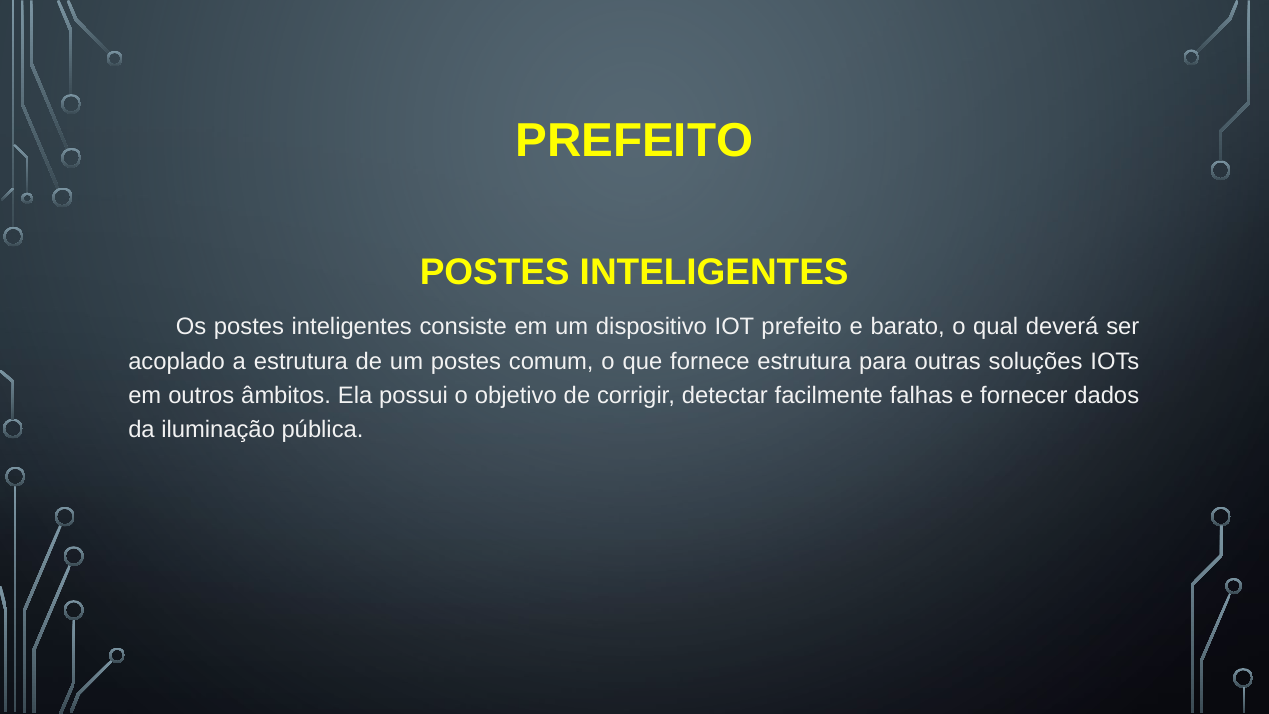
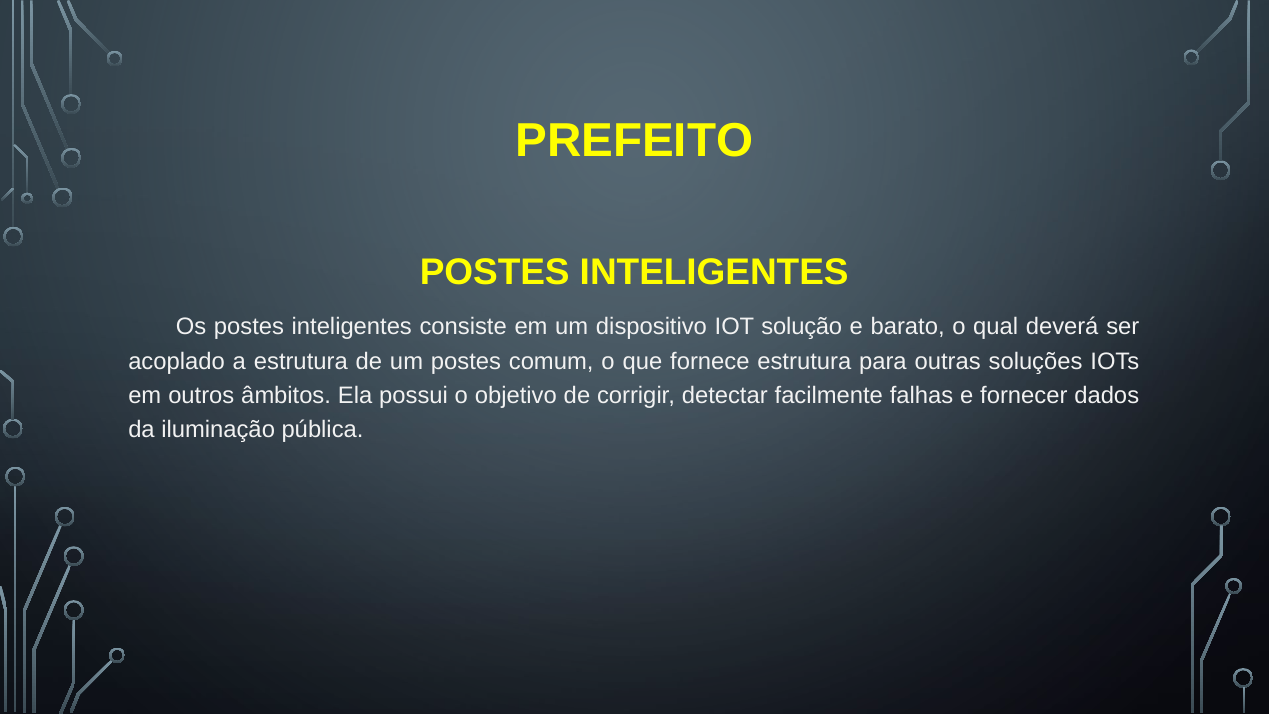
IOT prefeito: prefeito -> solução (802, 327)
